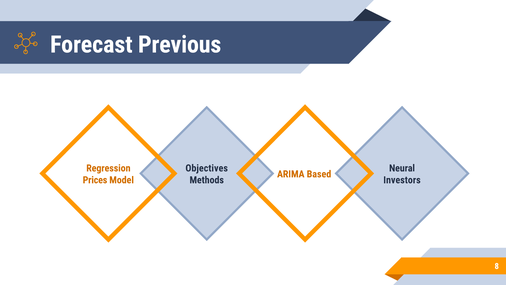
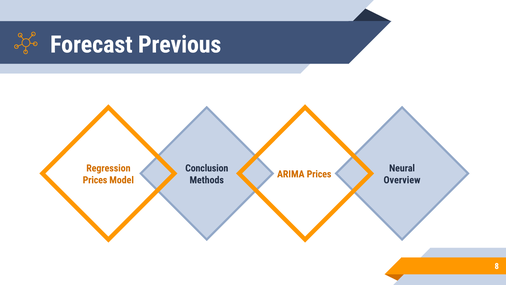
Objectives: Objectives -> Conclusion (207, 168)
ARIMA Based: Based -> Prices (319, 174)
Investors: Investors -> Overview (402, 180)
